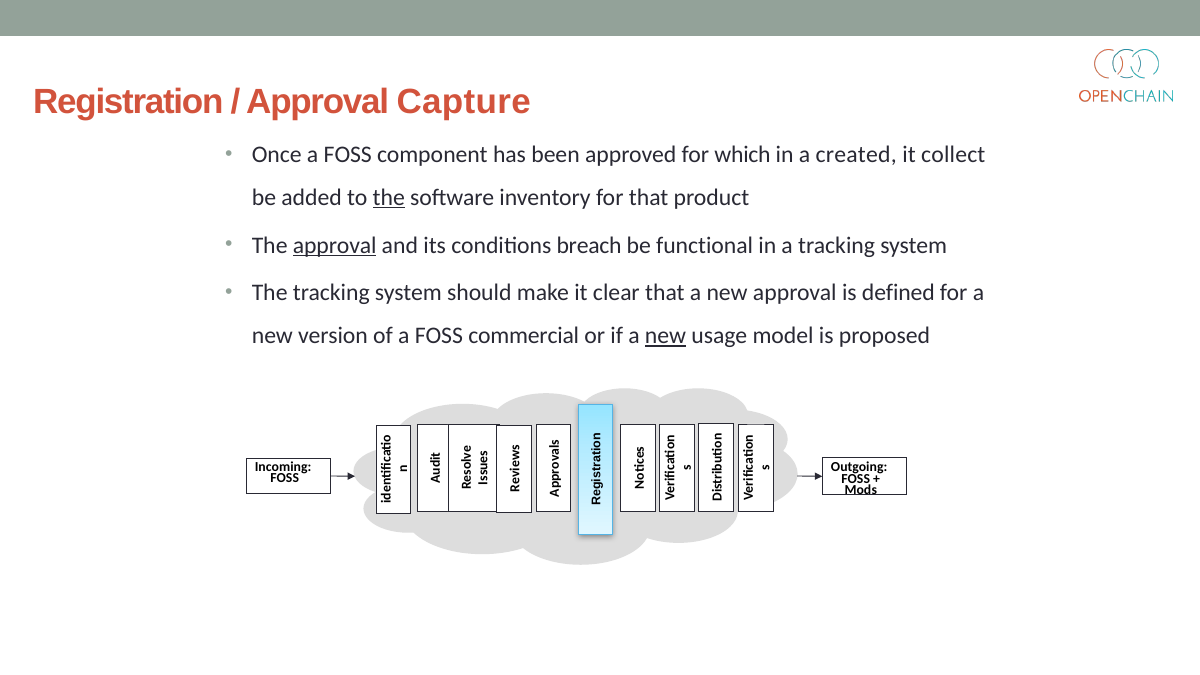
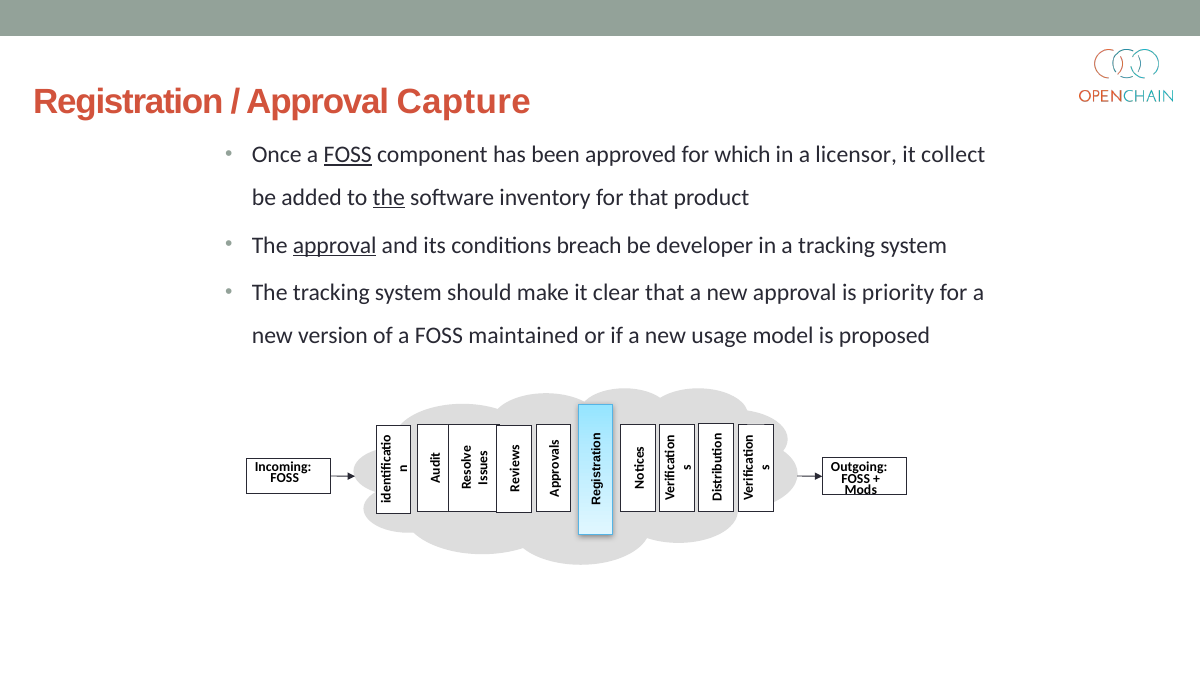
FOSS underline: none -> present (348, 155)
created: created -> licensor (856, 155)
functional: functional -> developer (705, 245)
defined: defined -> priority (898, 293)
commercial: commercial -> maintained (524, 336)
new underline: present -> none (666, 336)
